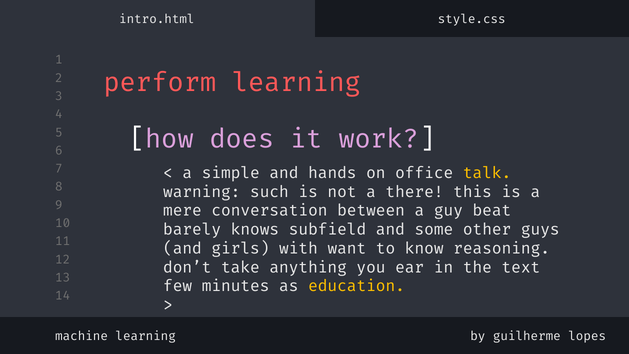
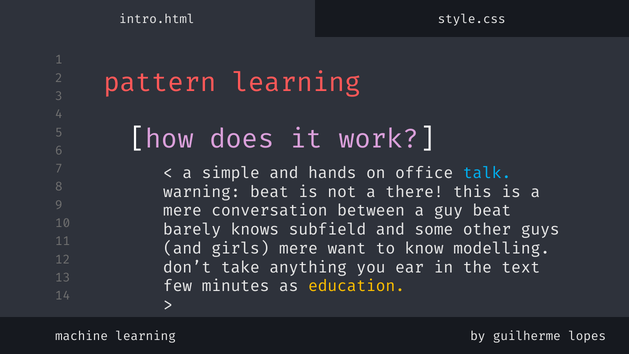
perform: perform -> pattern (160, 83)
talk colour: yellow -> light blue (487, 173)
warning such: such -> beat (269, 192)
girls with: with -> mere (298, 248)
reasoning: reasoning -> modelling (502, 248)
